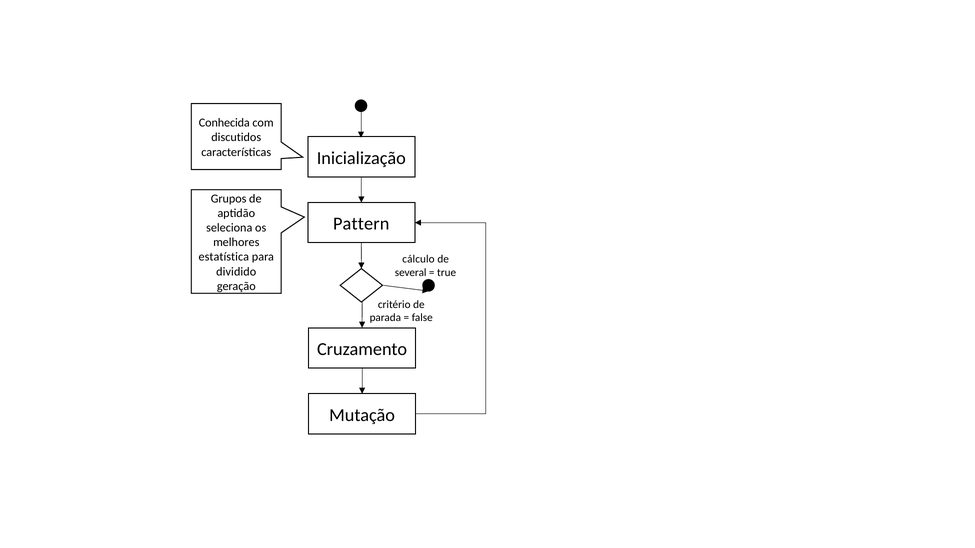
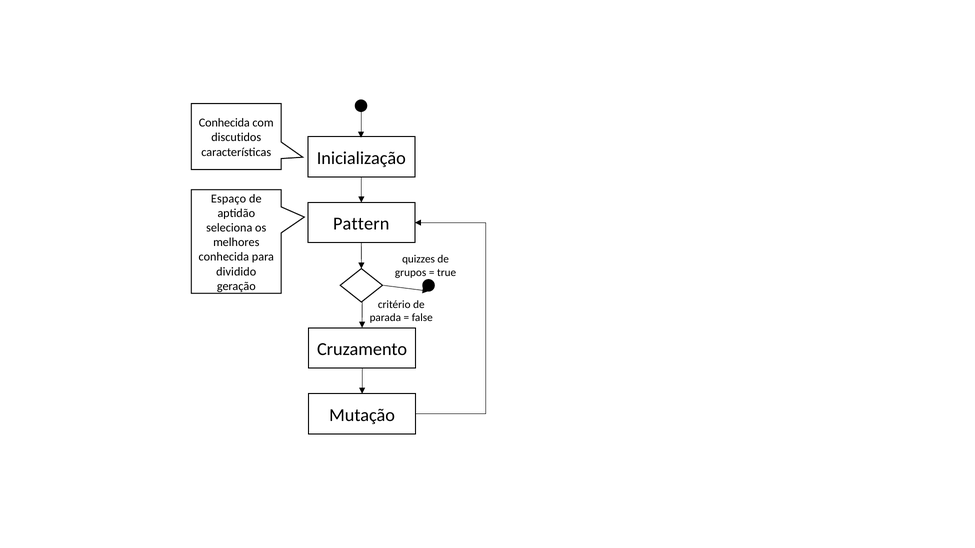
Grupos: Grupos -> Espaço (229, 199)
estatística: estatística -> conhecida (224, 257)
cálculo: cálculo -> quizzes (419, 259)
several: several -> grupos (411, 273)
